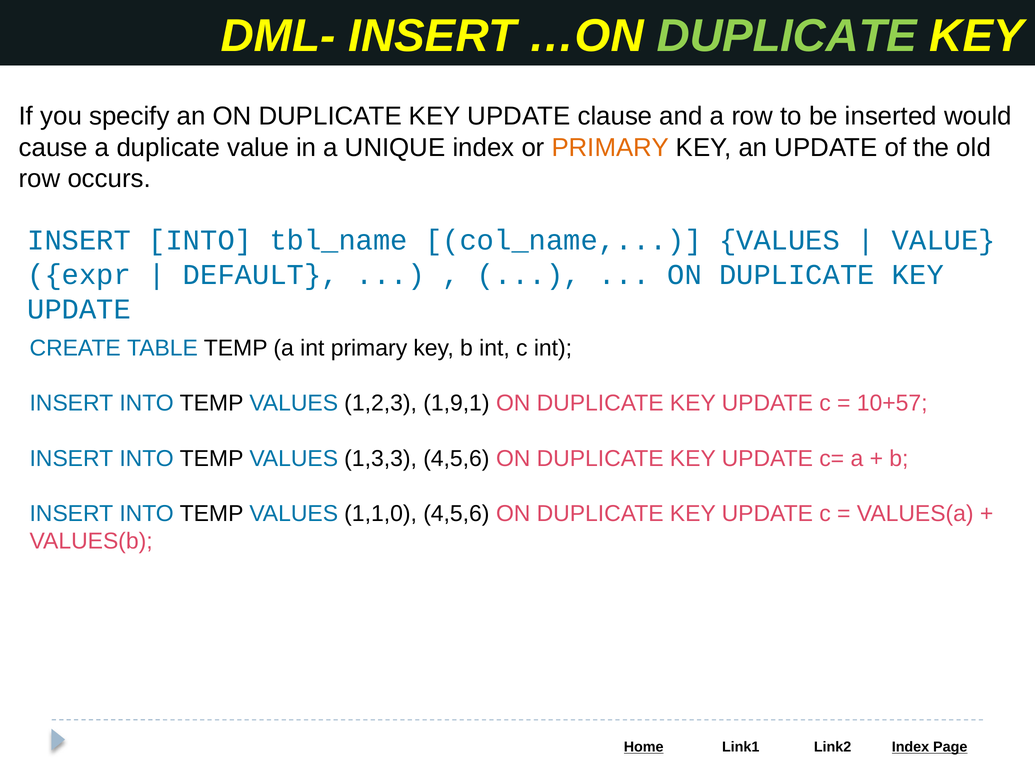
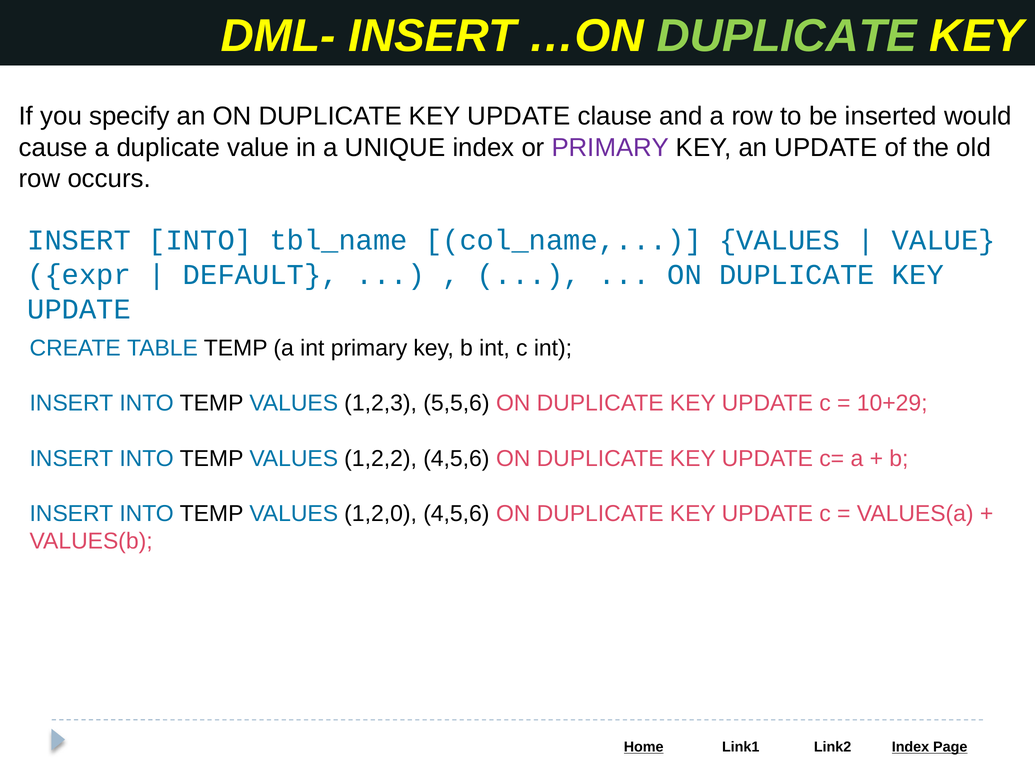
PRIMARY colour: orange -> purple (610, 147)
1,9,1: 1,9,1 -> 5,5,6 (456, 403)
10+57: 10+57 -> 10+29 (892, 403)
1,3,3: 1,3,3 -> 1,2,2 (381, 458)
1,1,0: 1,1,0 -> 1,2,0 (381, 513)
